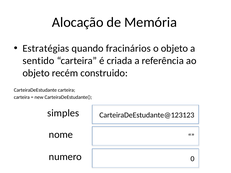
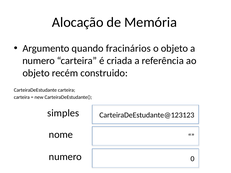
Estratégias: Estratégias -> Argumento (46, 48)
sentido: sentido -> numero (39, 61)
